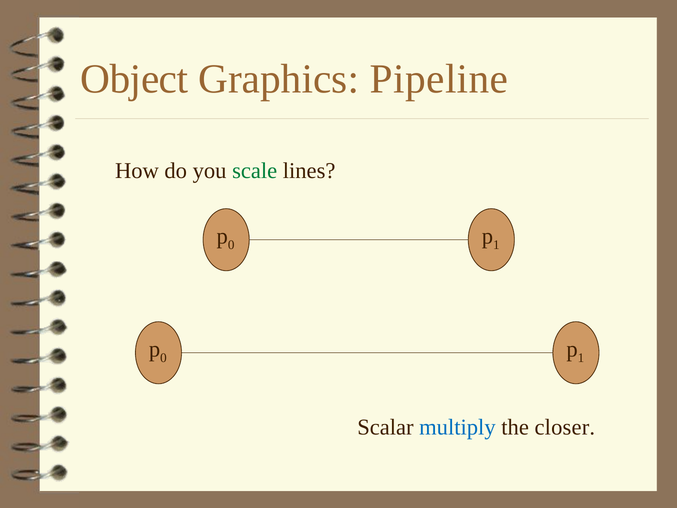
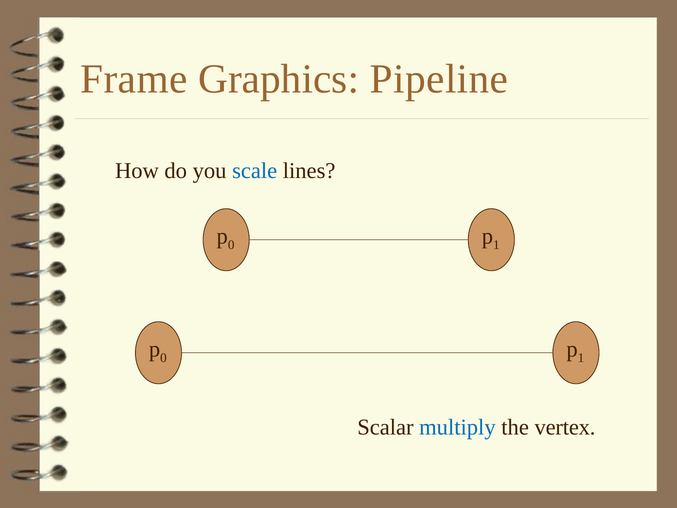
Object: Object -> Frame (134, 79)
scale colour: green -> blue (255, 171)
closer: closer -> vertex (565, 427)
